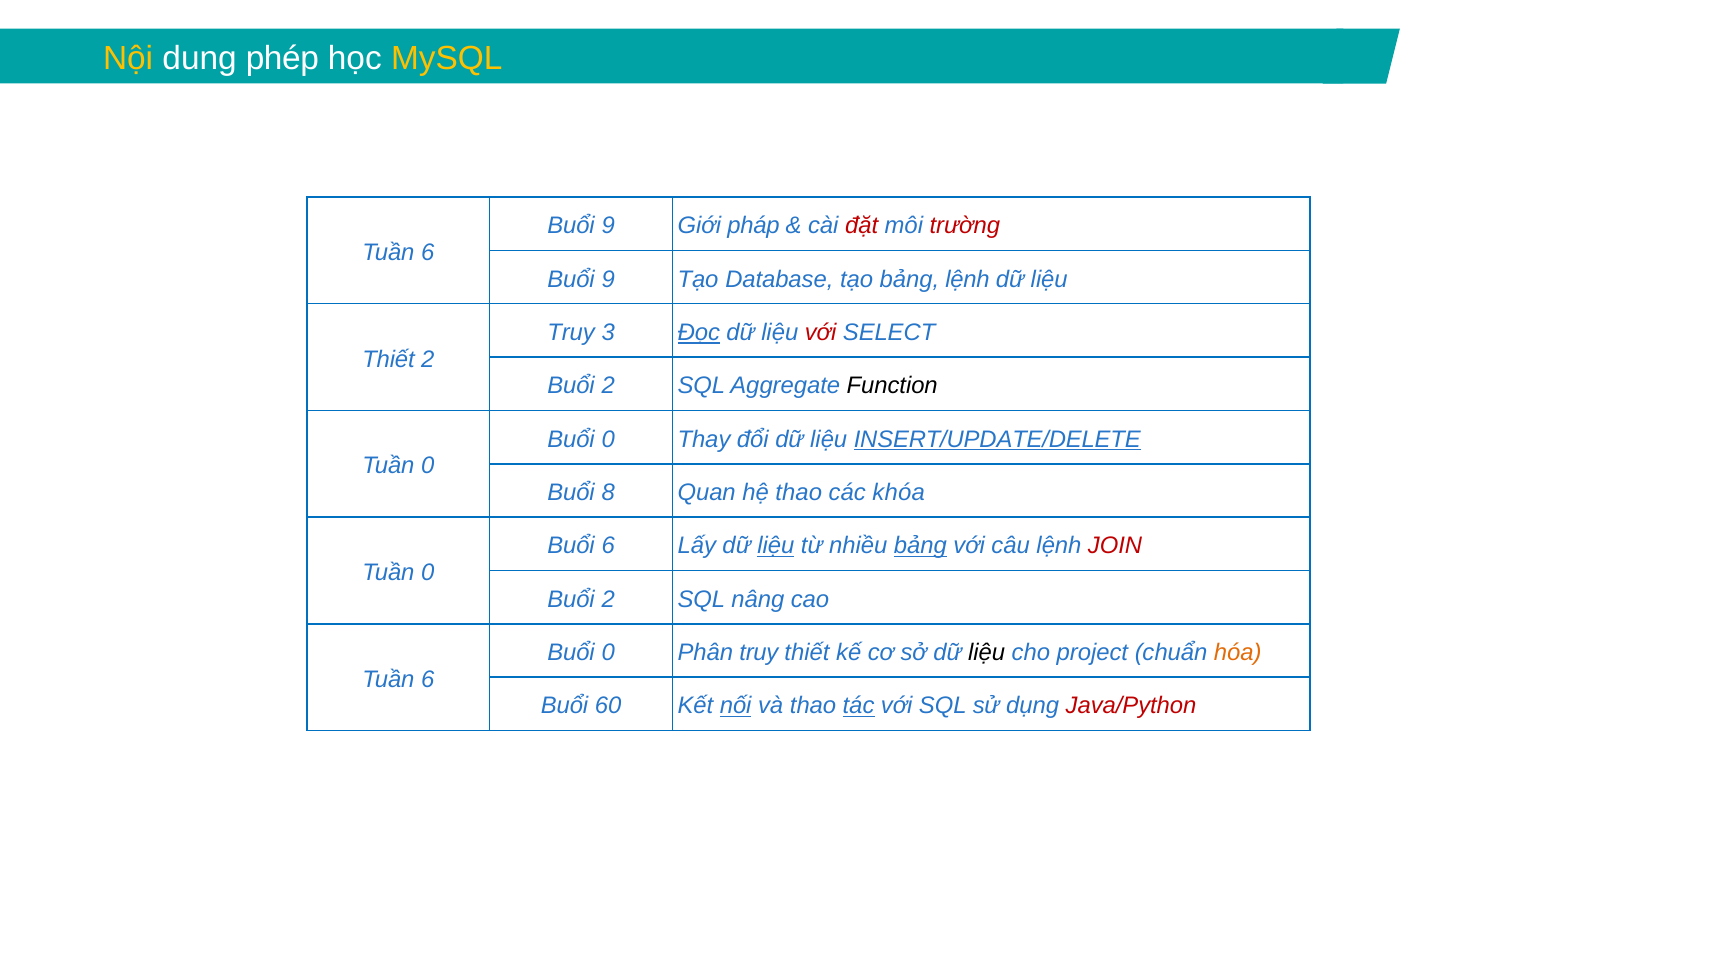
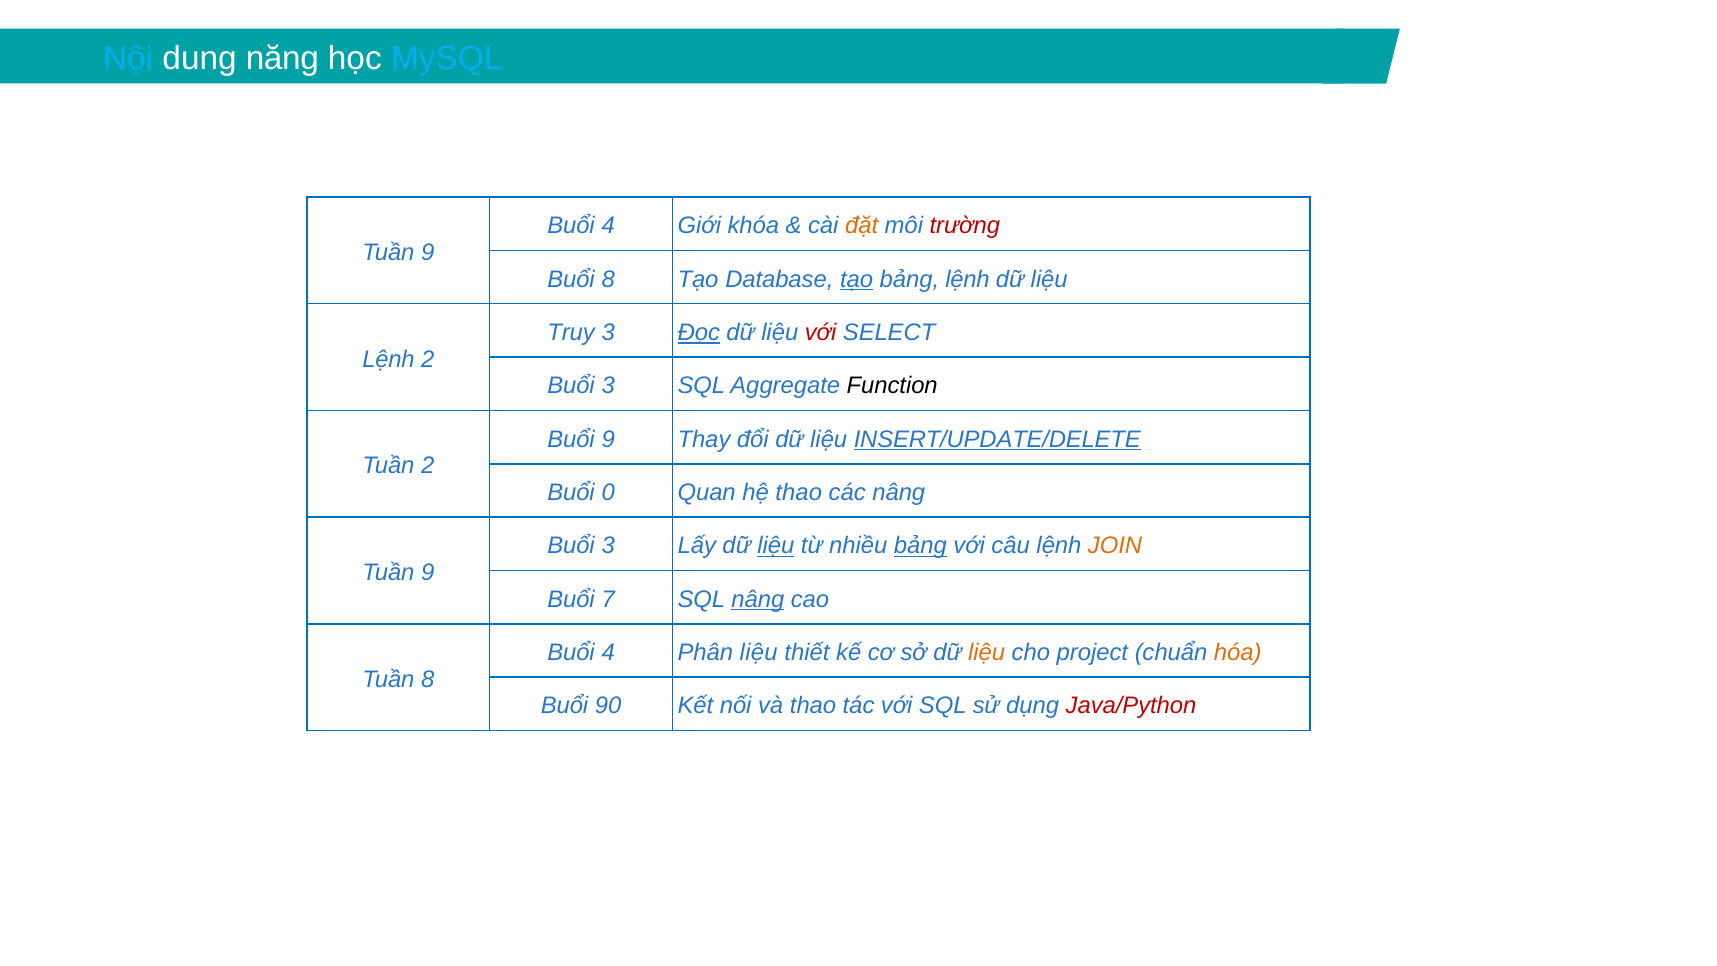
Nội colour: yellow -> light blue (128, 58)
phép: phép -> năng (282, 58)
MySQL colour: yellow -> light blue (447, 58)
9: 9 -> 4 (608, 226)
pháp: pháp -> khóa (753, 226)
đặt colour: red -> orange (862, 226)
6: 6 -> 9 (428, 253)
9: 9 -> 8 (608, 279)
tạo underline: none -> present (857, 279)
Thiết: Thiết -> Lệnh (388, 359)
2: 2 -> 3 (608, 386)
0: 0 -> 9 (608, 439)
0: 0 -> 2 (428, 466)
8: 8 -> 0 (608, 493)
các khóa: khóa -> nâng (899, 493)
6: 6 -> 3 (608, 546)
JOIN colour: red -> orange (1115, 546)
0: 0 -> 9 (428, 573)
2: 2 -> 7 (608, 599)
nâng underline: none -> present (758, 599)
0: 0 -> 4 (608, 653)
Phân truy: truy -> liệu (759, 653)
liệu colour: black -> orange (987, 653)
6: 6 -> 8 (428, 679)
60: 60 -> 90 (608, 706)
nối underline: present -> none (736, 706)
tác underline: present -> none (859, 706)
